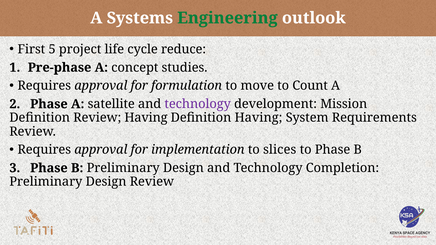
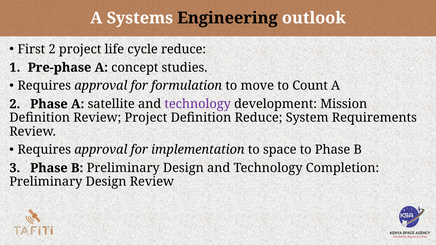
Engineering colour: green -> black (227, 18)
First 5: 5 -> 2 (52, 49)
Review Having: Having -> Project (146, 118)
Definition Having: Having -> Reduce (259, 118)
slices: slices -> space (280, 150)
